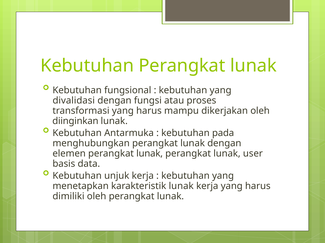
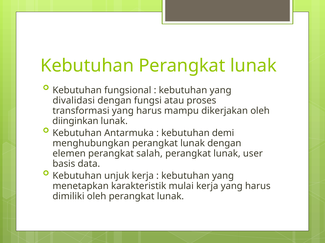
pada: pada -> demi (223, 133)
elemen perangkat lunak: lunak -> salah (150, 154)
karakteristik lunak: lunak -> mulai (181, 187)
